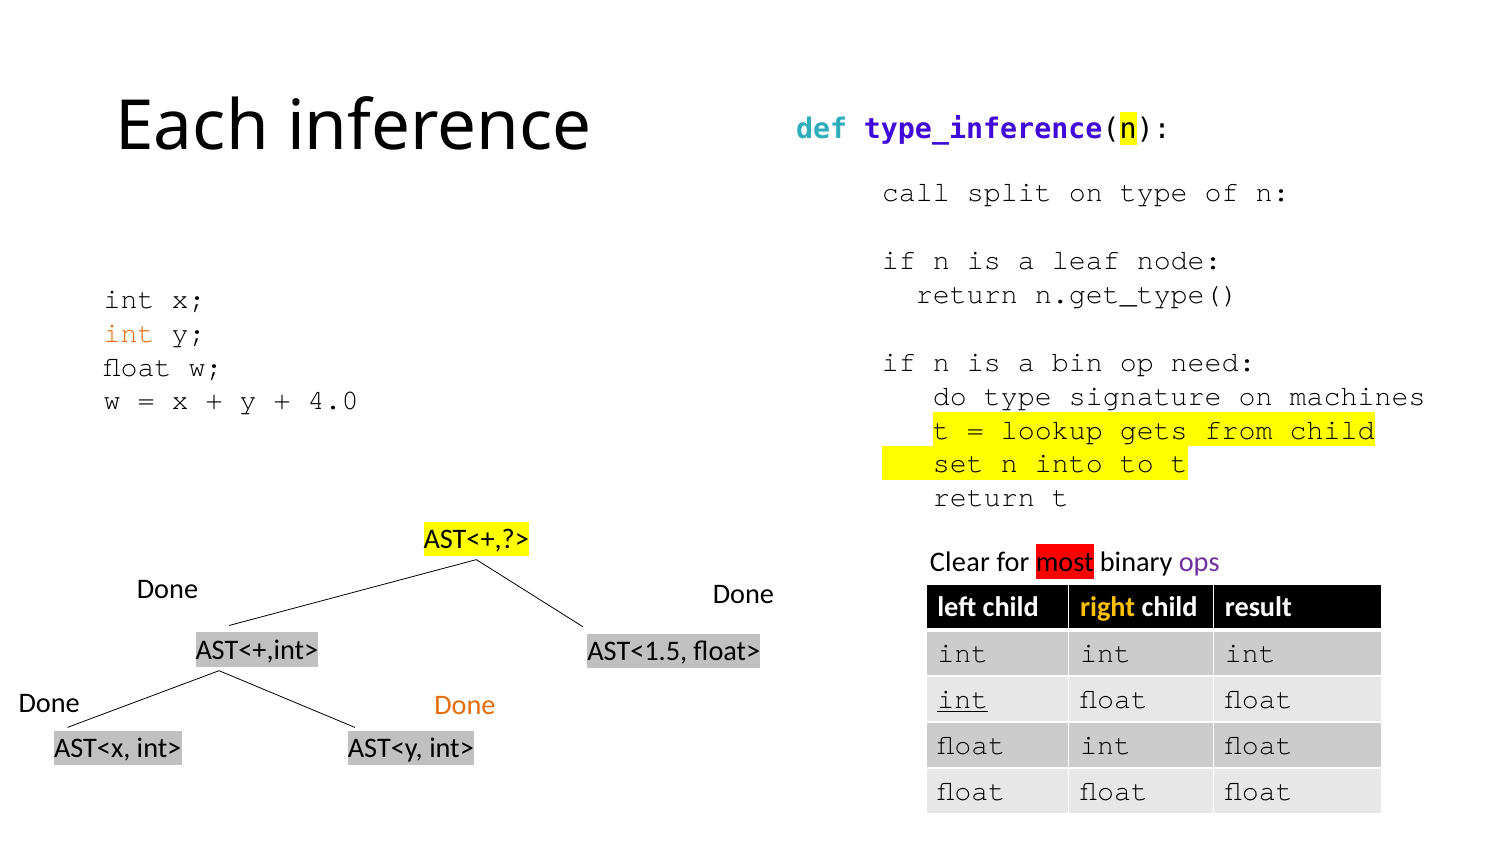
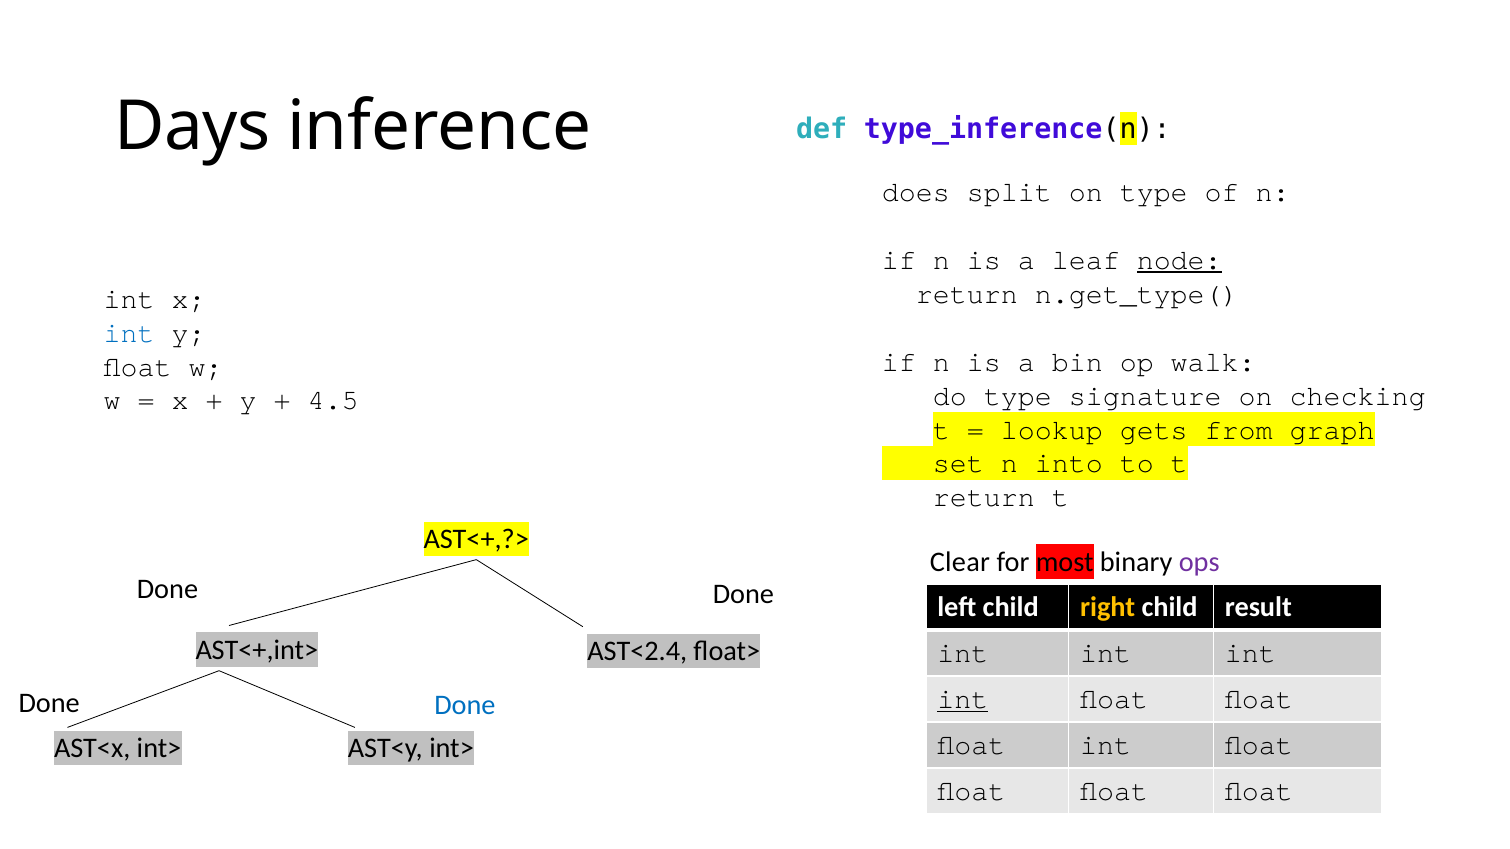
Each: Each -> Days (192, 127)
call: call -> does (916, 192)
node underline: none -> present (1179, 260)
int colour: orange -> blue (129, 333)
need: need -> walk (1213, 362)
machines: machines -> checking (1358, 396)
4.0: 4.0 -> 4.5 (333, 401)
from child: child -> graph (1332, 430)
AST<1.5: AST<1.5 -> AST<2.4 (637, 651)
Done colour: orange -> blue (465, 705)
